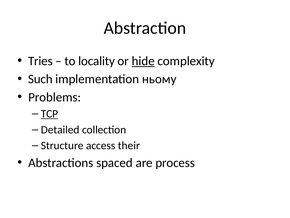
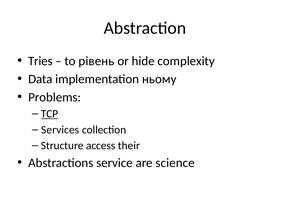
locality: locality -> рівень (96, 61)
hide underline: present -> none (143, 61)
Such: Such -> Data (40, 79)
Detailed: Detailed -> Services (60, 129)
spaced: spaced -> service (114, 162)
process: process -> science (175, 162)
